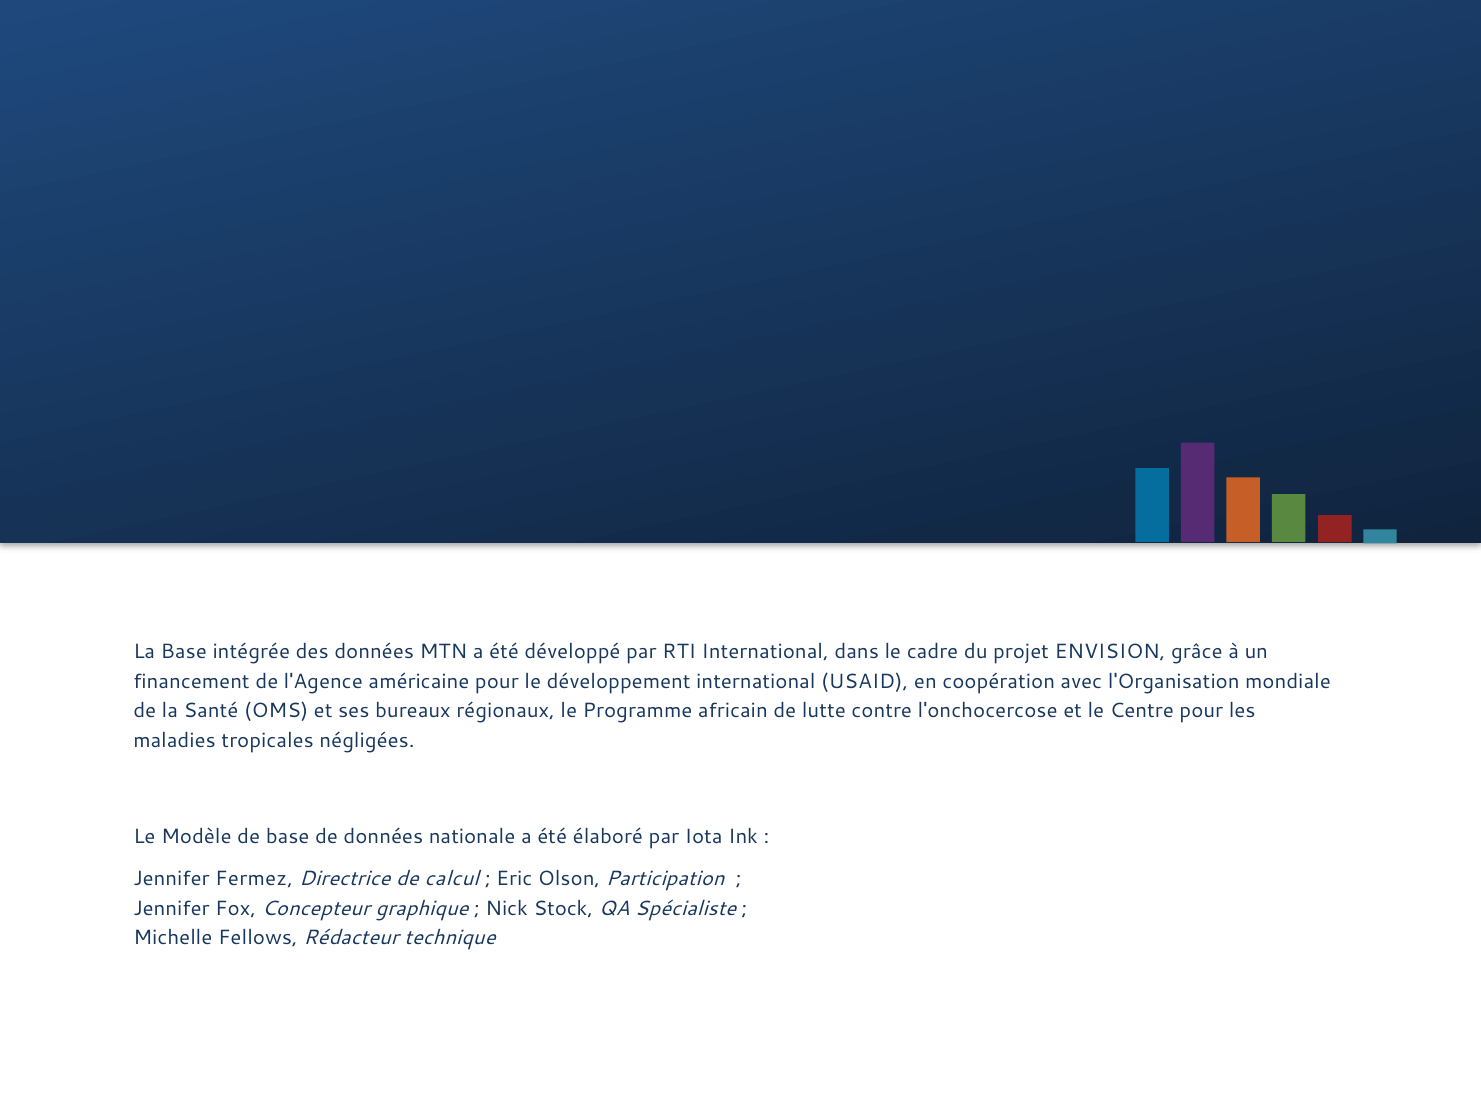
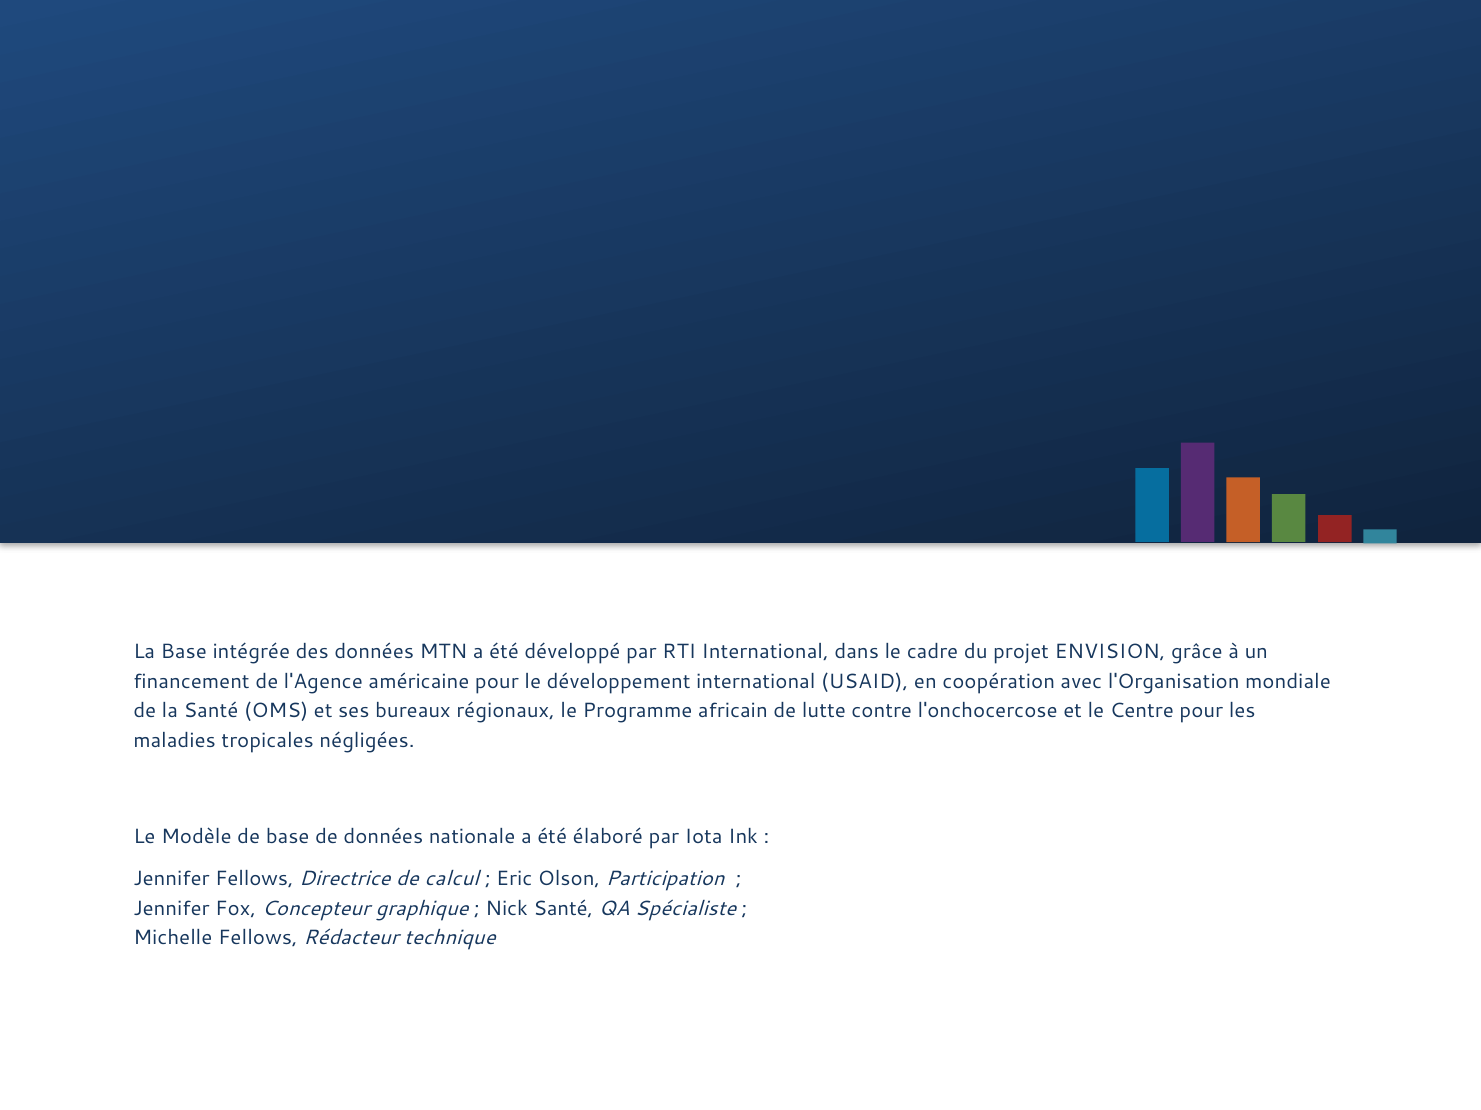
Jennifer Fermez: Fermez -> Fellows (254, 879)
Nick Stock: Stock -> Santé (563, 909)
